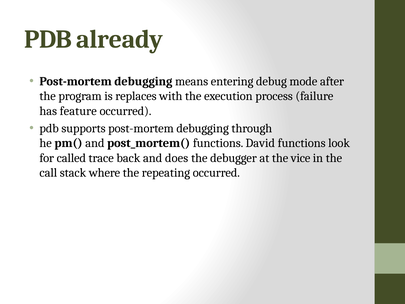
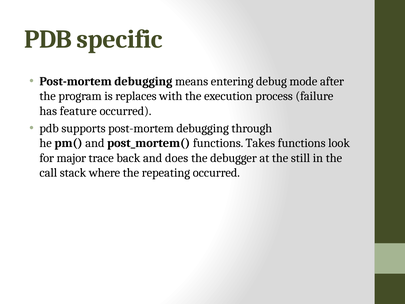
already: already -> specific (120, 39)
David: David -> Takes (260, 143)
called: called -> major (71, 158)
vice: vice -> still (301, 158)
